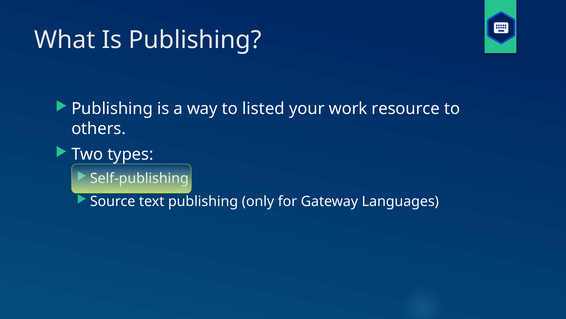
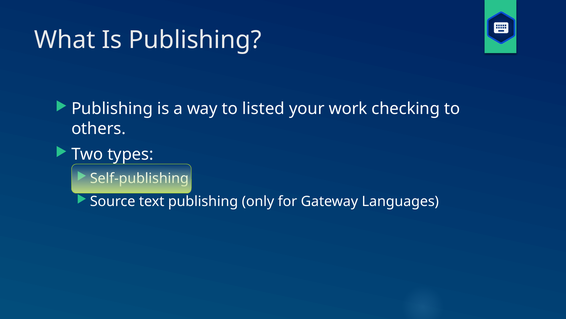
resource: resource -> checking (406, 108)
